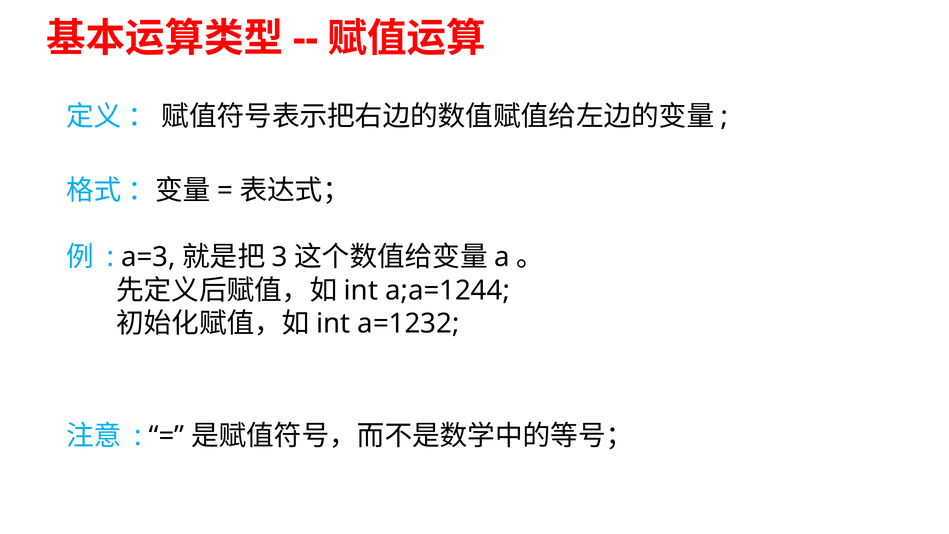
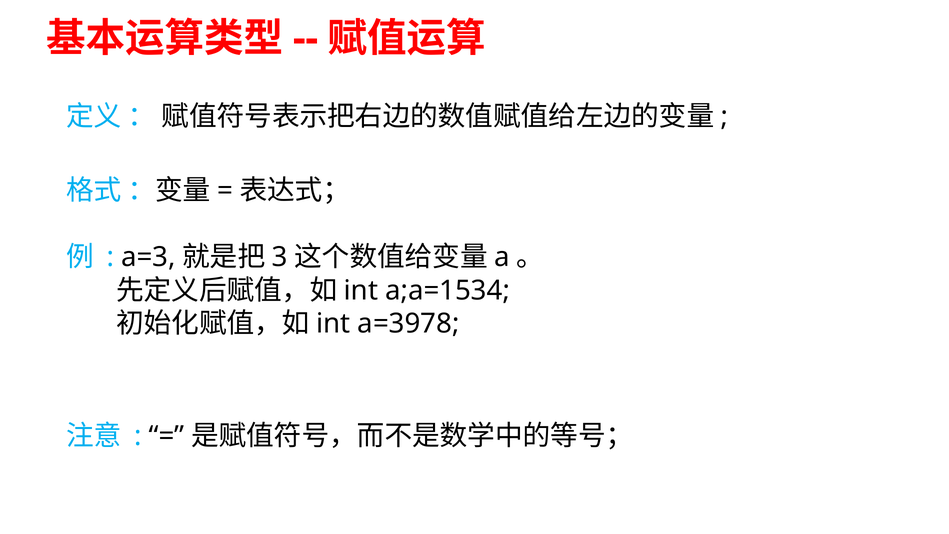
a;a=1244: a;a=1244 -> a;a=1534 (448, 290)
a=1232: a=1232 -> a=3978 (408, 324)
